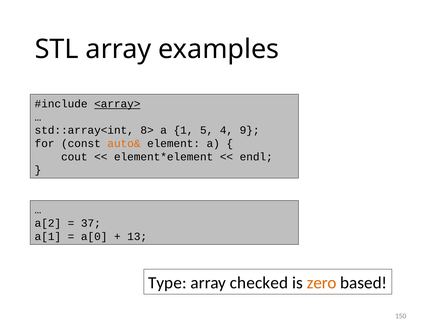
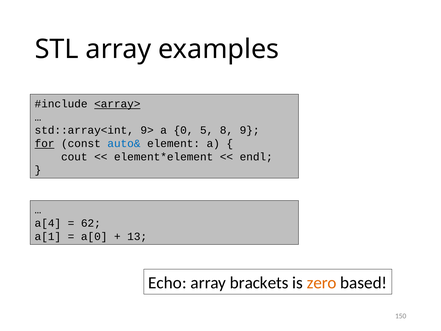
8>: 8> -> 9> (147, 130)
1: 1 -> 0 (183, 130)
4: 4 -> 8 (226, 130)
for underline: none -> present (45, 143)
auto& colour: orange -> blue (124, 143)
a[2: a[2 -> a[4 (48, 223)
37: 37 -> 62 (91, 223)
Type: Type -> Echo (167, 283)
checked: checked -> brackets (259, 283)
